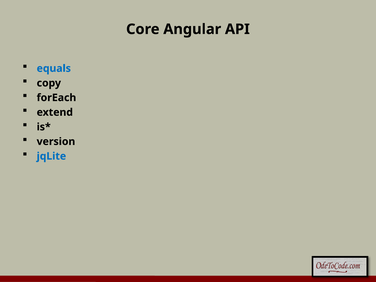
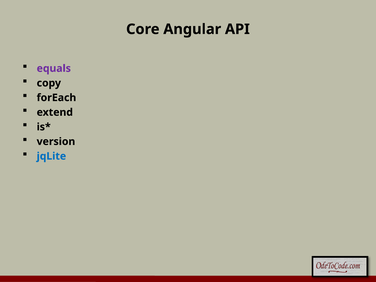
equals colour: blue -> purple (54, 68)
